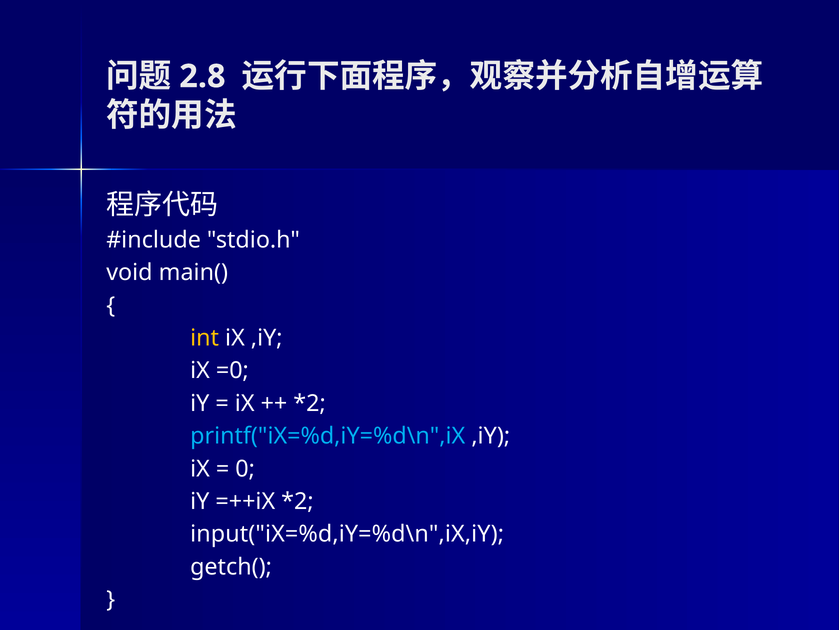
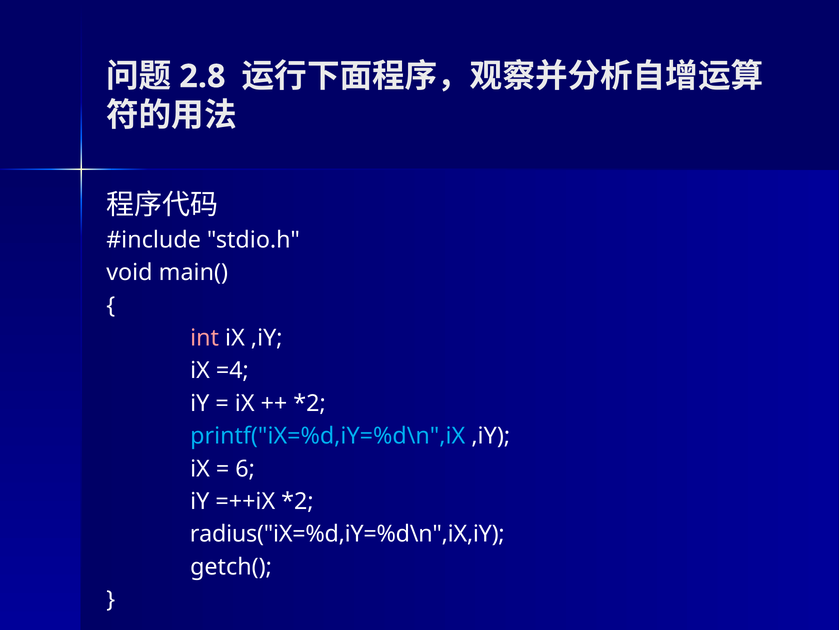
int colour: yellow -> pink (205, 338)
=0: =0 -> =4 (232, 370)
0: 0 -> 6 (245, 468)
input("iX=%d,iY=%d\n",iX,iY: input("iX=%d,iY=%d\n",iX,iY -> radius("iX=%d,iY=%d\n",iX,iY (347, 534)
